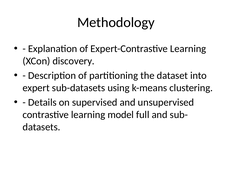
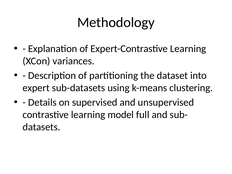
discovery: discovery -> variances (74, 61)
